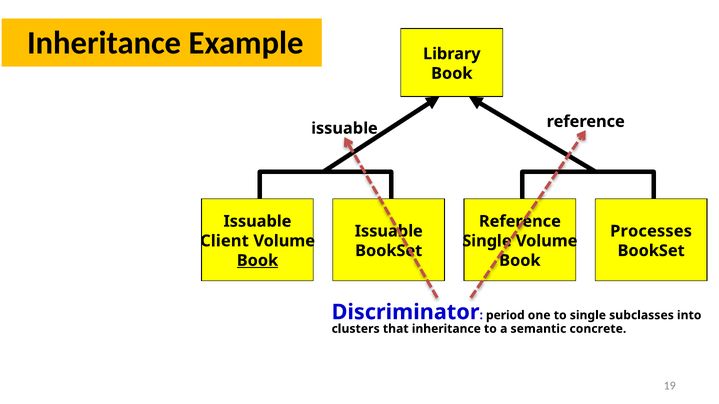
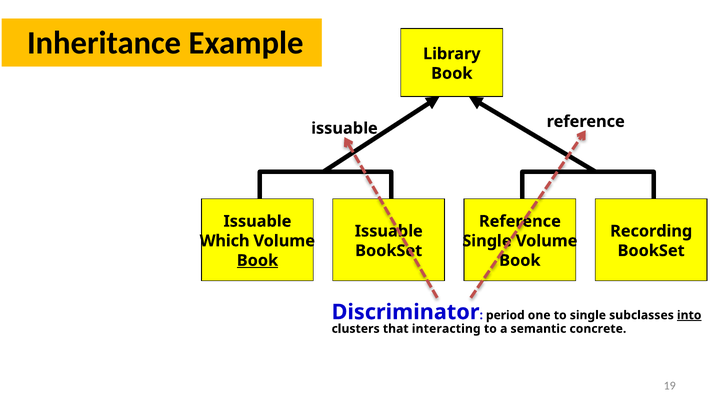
Processes: Processes -> Recording (651, 231)
Client: Client -> Which (225, 241)
into underline: none -> present (689, 316)
that inheritance: inheritance -> interacting (446, 329)
